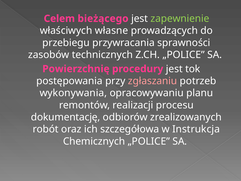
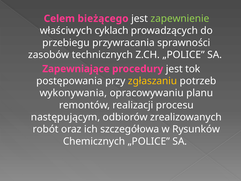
własne: własne -> cyklach (112, 31)
Powierzchnię: Powierzchnię -> Zapewniające (76, 69)
zgłaszaniu colour: pink -> yellow (153, 81)
dokumentację: dokumentację -> następującym (66, 117)
Instrukcja: Instrukcja -> Rysunków (196, 129)
